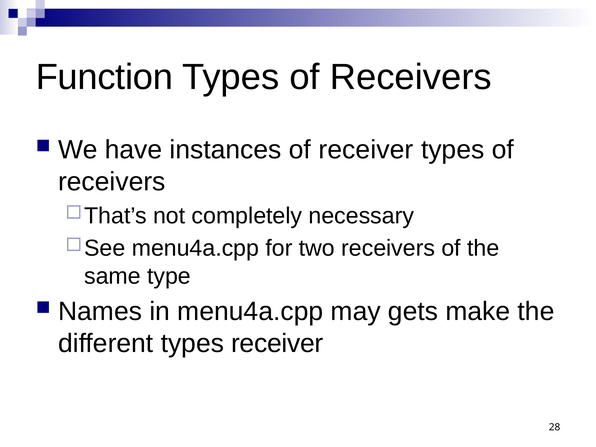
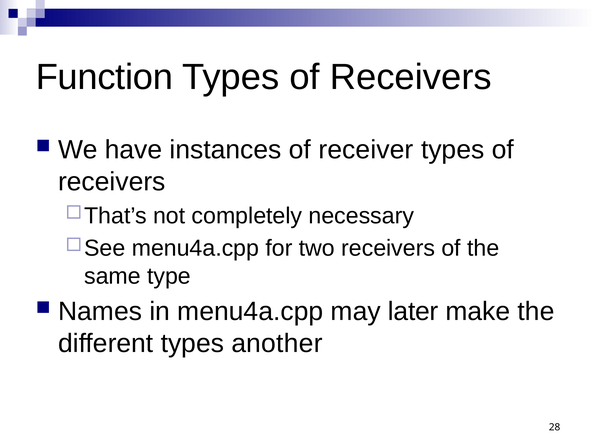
gets: gets -> later (413, 312)
types receiver: receiver -> another (277, 343)
